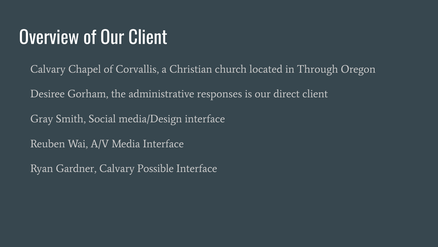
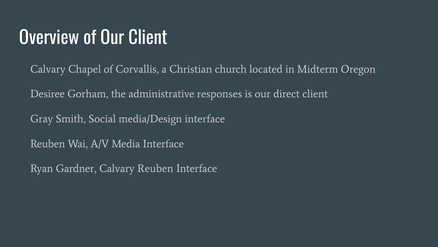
Through: Through -> Midterm (318, 69)
Calvary Possible: Possible -> Reuben (155, 168)
